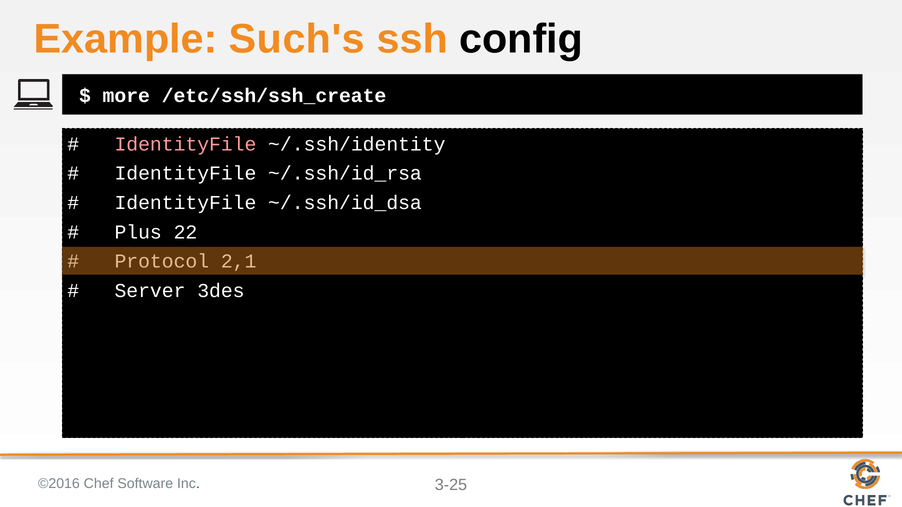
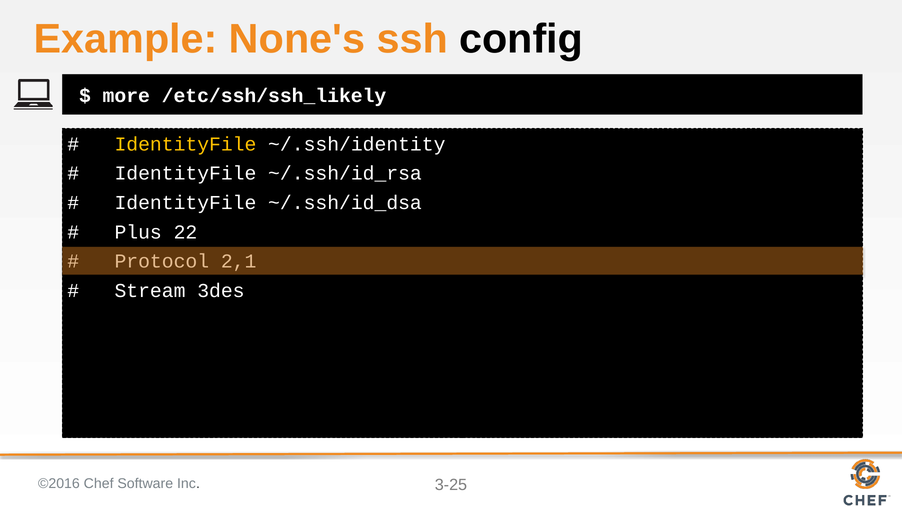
Such's: Such's -> None's (297, 39)
/etc/ssh/ssh_create: /etc/ssh/ssh_create -> /etc/ssh/ssh_likely (274, 96)
IdentityFile colour: pink -> yellow (185, 144)
Server: Server -> Stream (150, 291)
